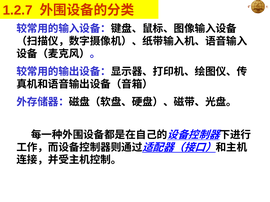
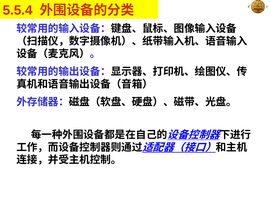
1.2.7: 1.2.7 -> 5.5.4 (18, 10)
